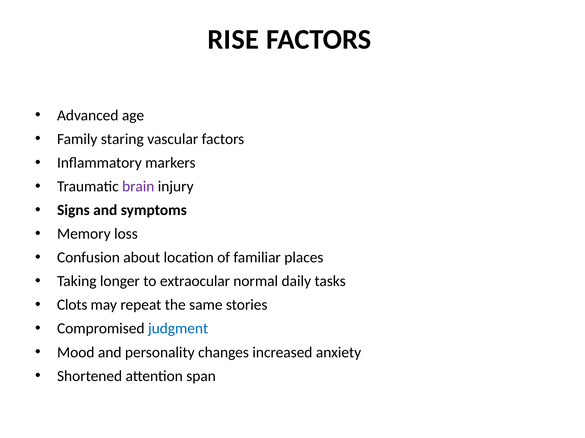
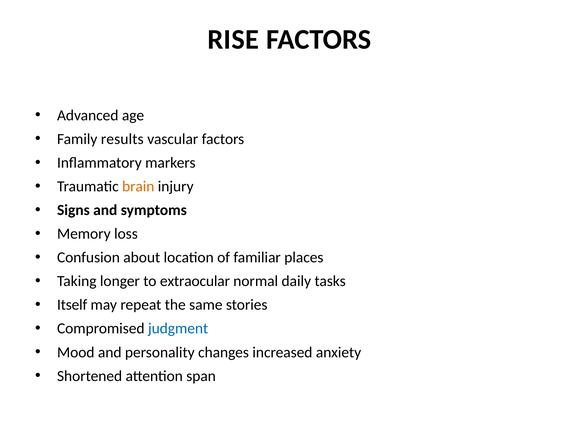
staring: staring -> results (122, 139)
brain colour: purple -> orange (138, 187)
Clots: Clots -> Itself (72, 305)
